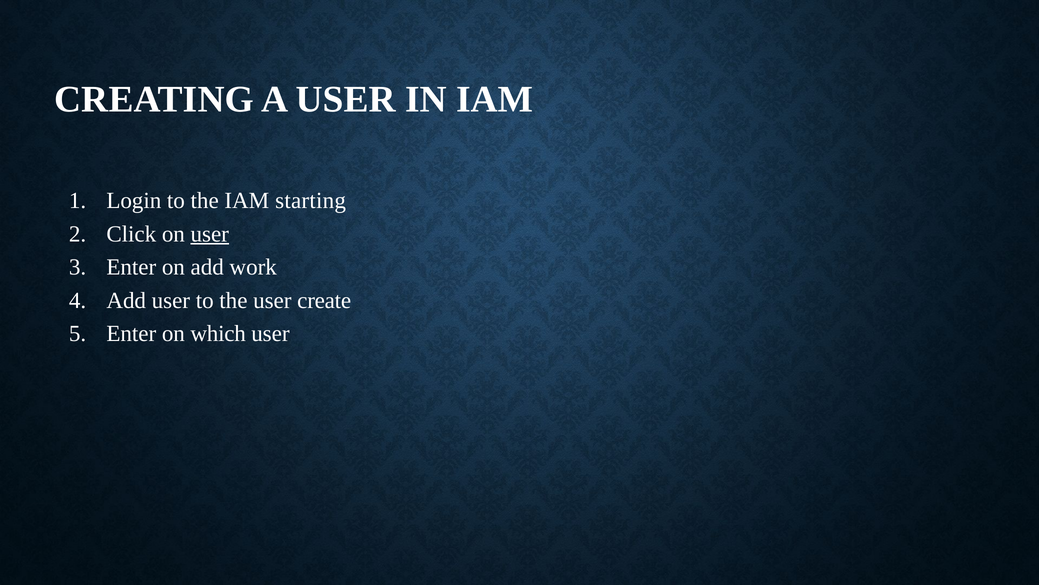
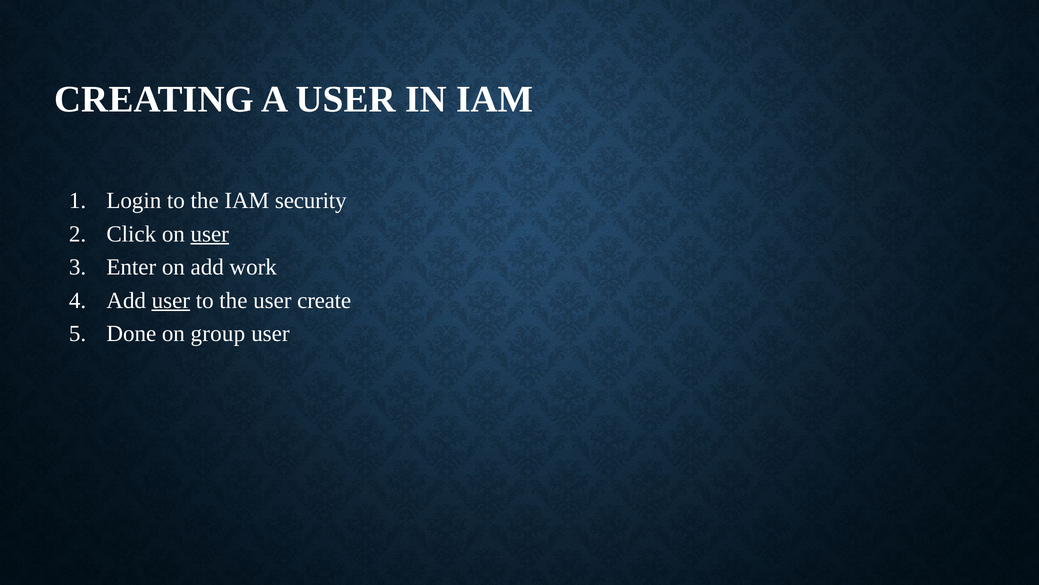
starting: starting -> security (311, 201)
user underline: none -> present (171, 300)
Enter: Enter -> Done (131, 333)
which: which -> group (218, 333)
